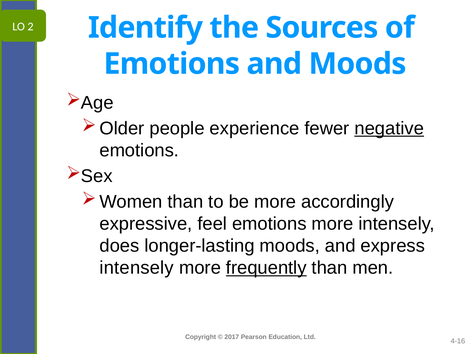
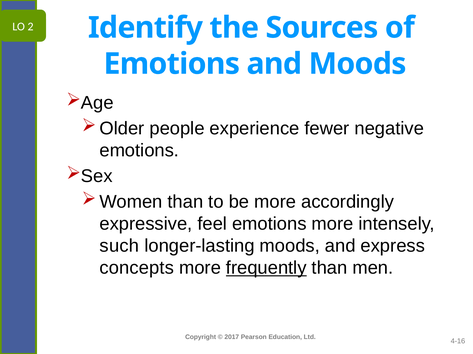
negative underline: present -> none (389, 129)
does: does -> such (119, 246)
intensely: intensely -> concepts (137, 268)
